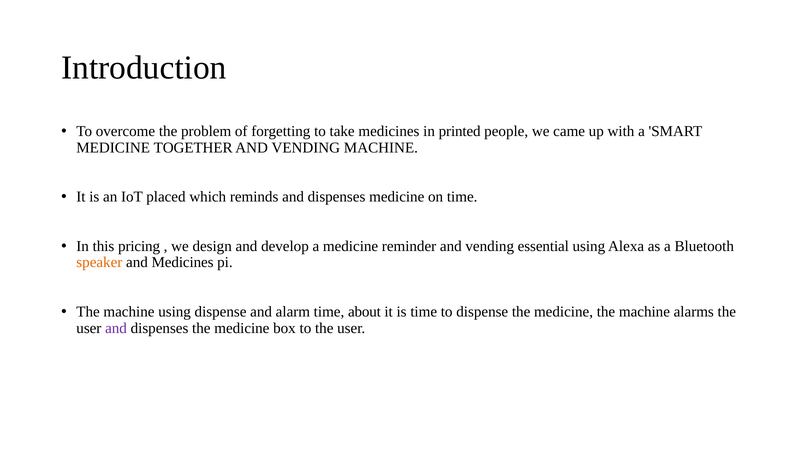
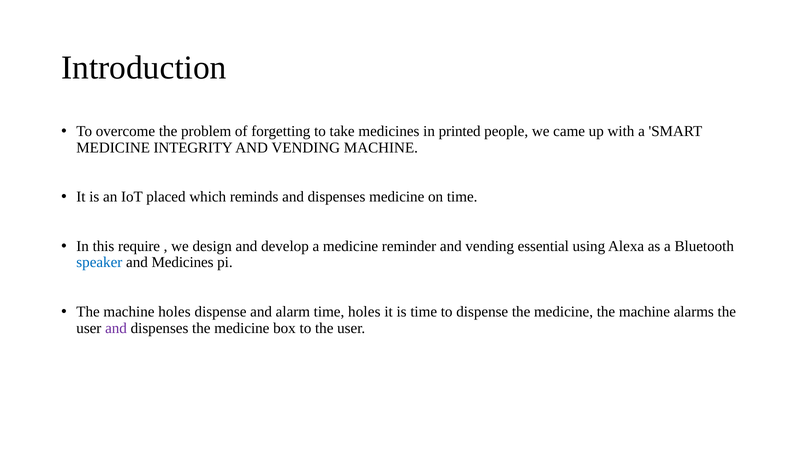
TOGETHER: TOGETHER -> INTEGRITY (193, 148)
pricing: pricing -> require (139, 246)
speaker colour: orange -> blue (99, 263)
machine using: using -> holes (174, 312)
time about: about -> holes (364, 312)
